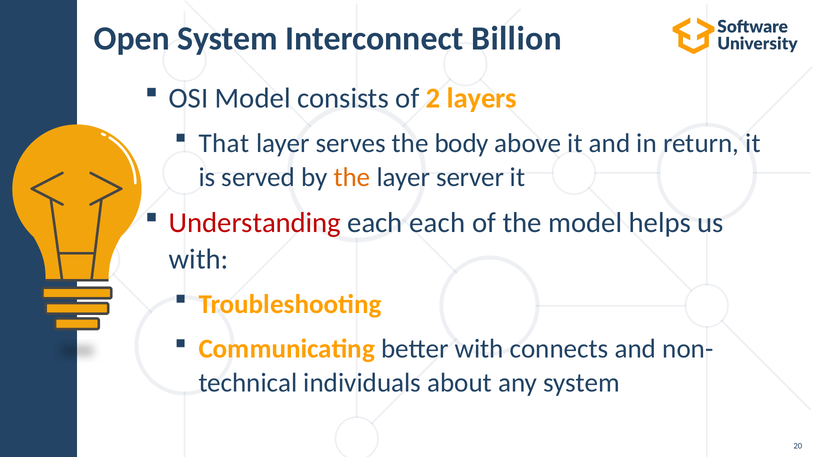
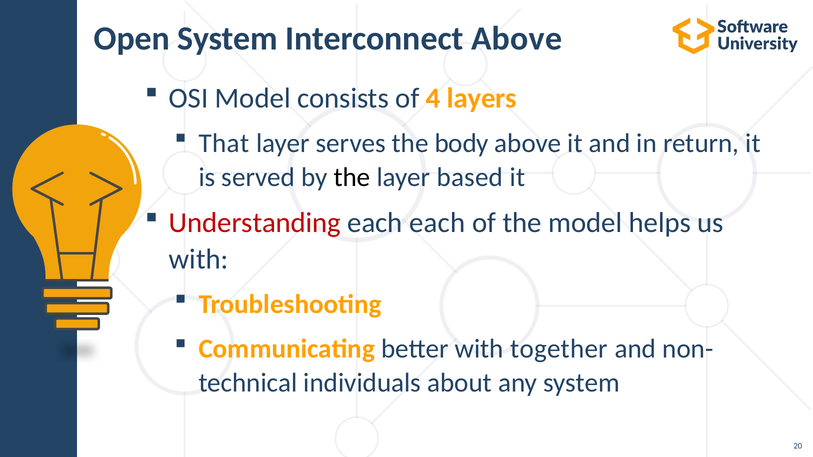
Interconnect Billion: Billion -> Above (517, 39)
2: 2 -> 4 (433, 98)
the colour: orange -> black (352, 178)
server: server -> based (470, 178)
connects: connects -> together (559, 349)
